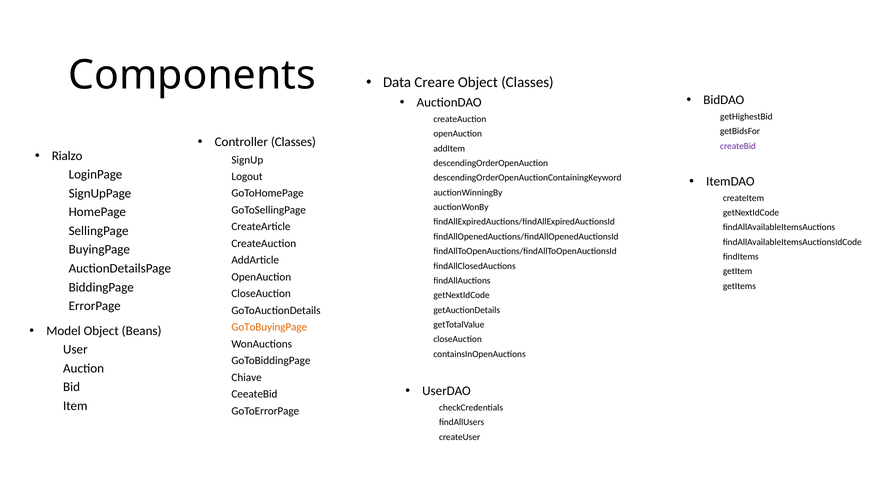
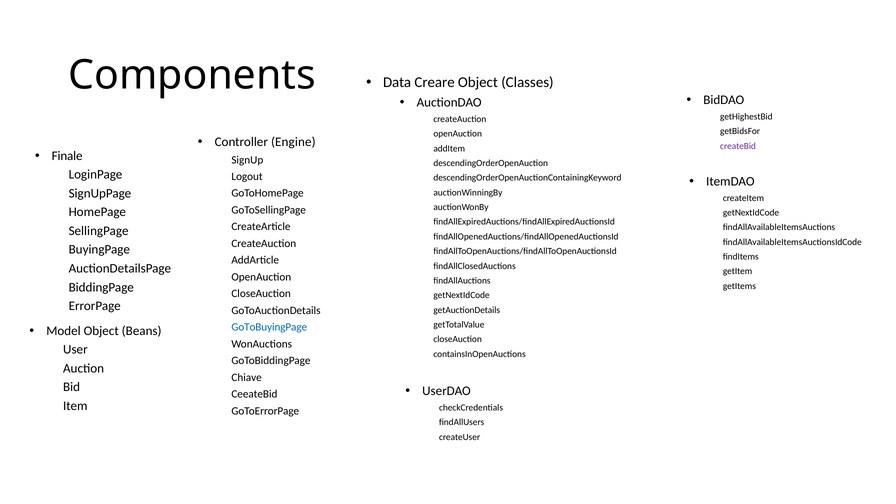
Controller Classes: Classes -> Engine (293, 142)
Rialzo: Rialzo -> Finale (67, 156)
GoToBuyingPage colour: orange -> blue (269, 327)
